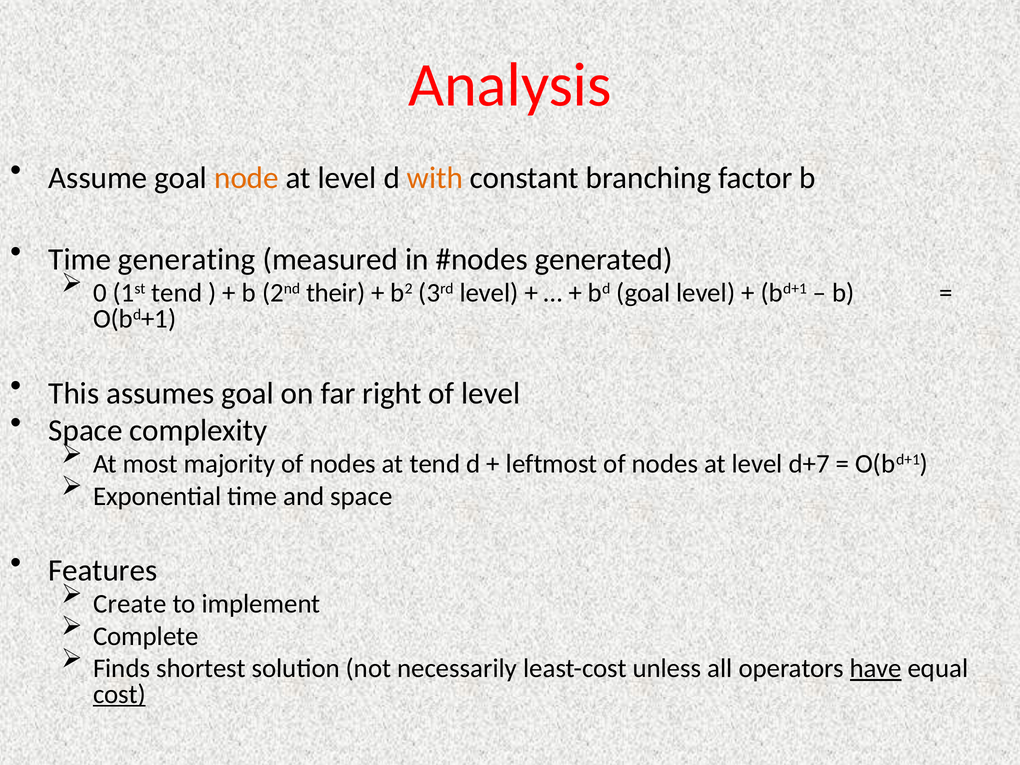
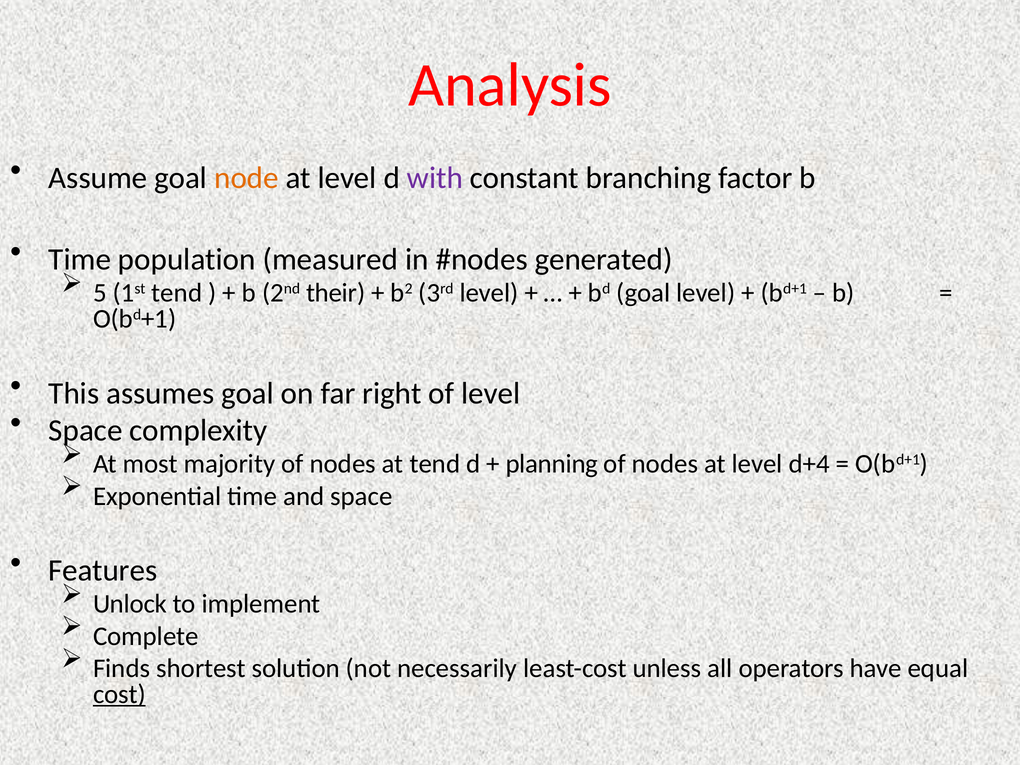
with colour: orange -> purple (435, 178)
generating: generating -> population (187, 259)
0: 0 -> 5 (100, 293)
leftmost: leftmost -> planning (552, 464)
d+7: d+7 -> d+4 (809, 464)
Create: Create -> Unlock (130, 604)
have underline: present -> none (876, 668)
